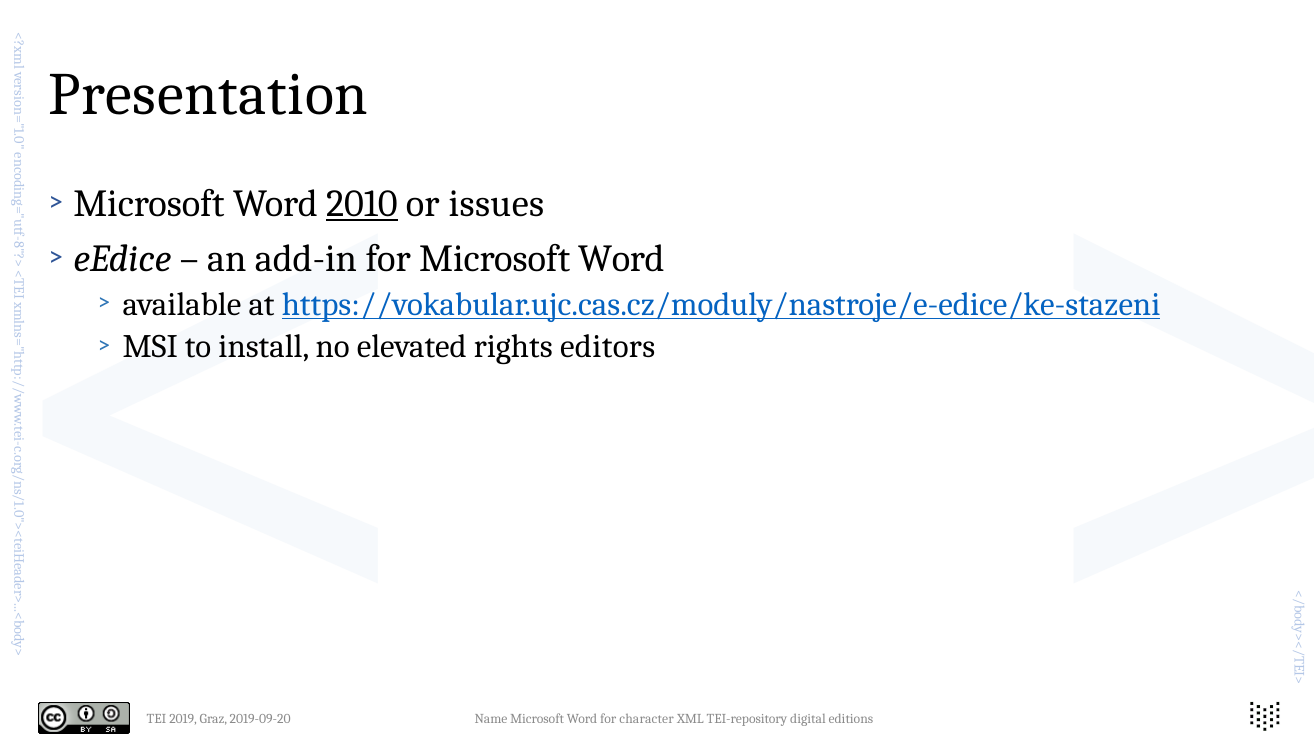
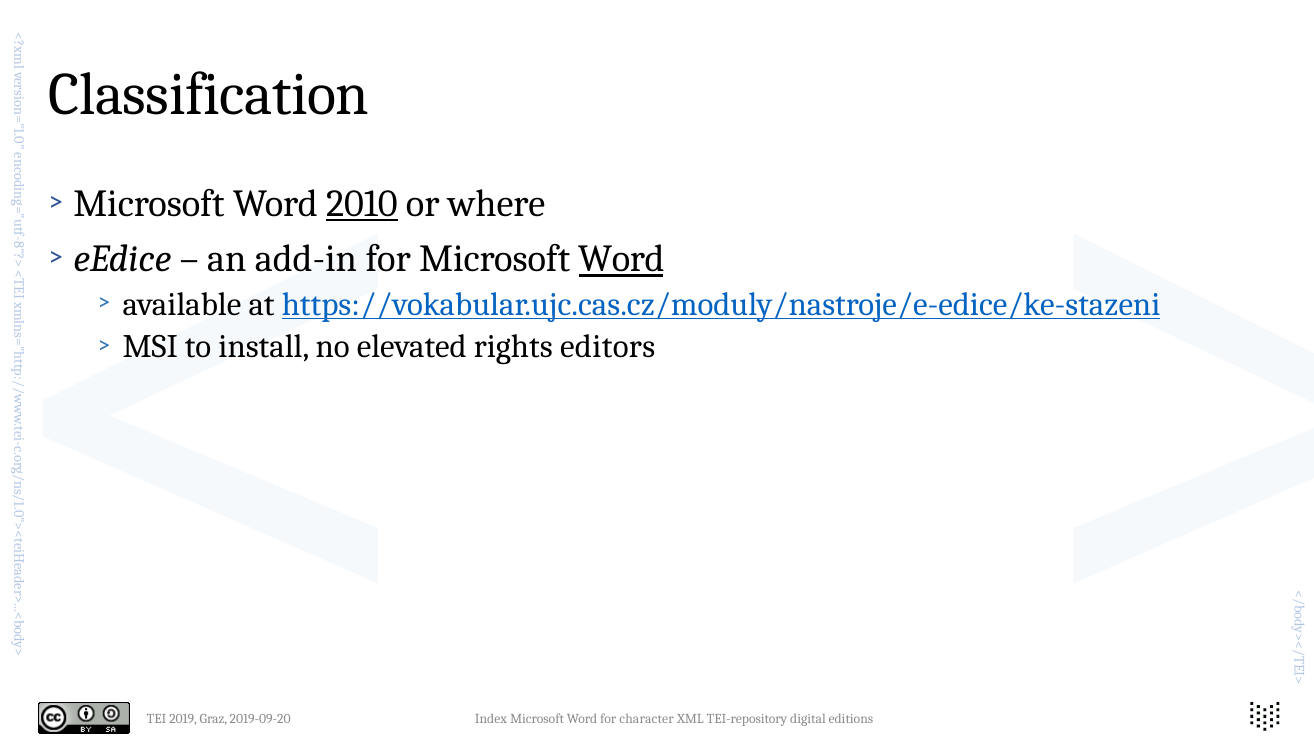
Presentation: Presentation -> Classification (209, 94)
issues: issues -> where (497, 204)
Word underline: none -> present (621, 259)
Name: Name -> Index (491, 719)
